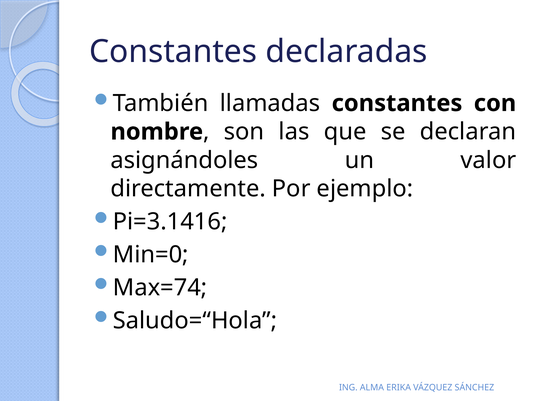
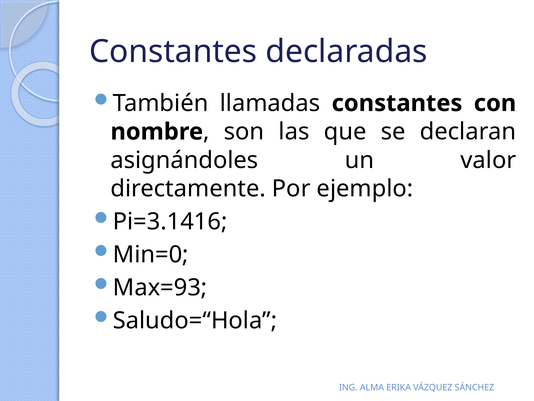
Max=74: Max=74 -> Max=93 (160, 287)
